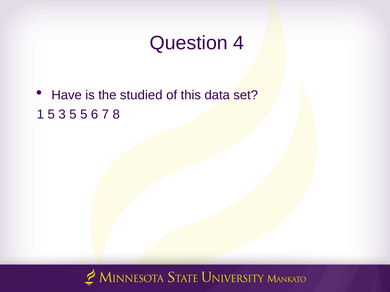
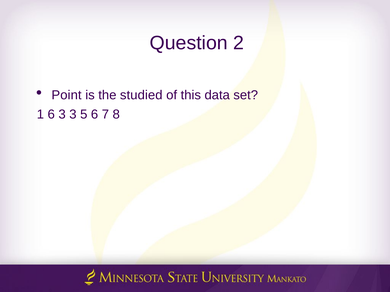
4: 4 -> 2 (239, 43)
Have: Have -> Point (67, 95)
1 5: 5 -> 6 (51, 115)
3 5: 5 -> 3 (73, 115)
